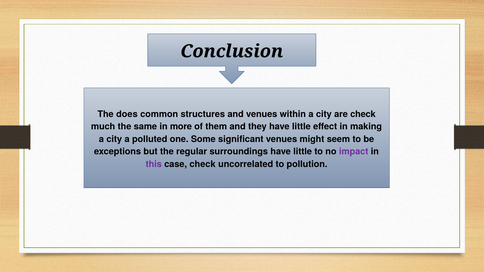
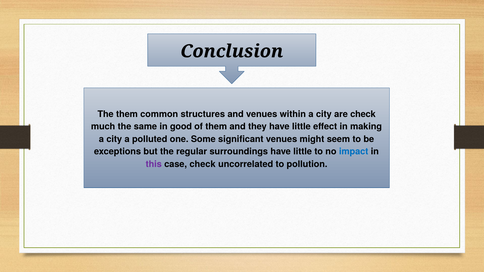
The does: does -> them (127, 114)
more: more -> good (181, 127)
impact colour: purple -> blue (354, 152)
